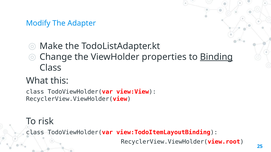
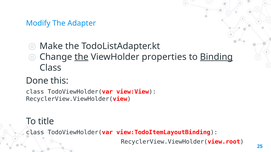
the underline: none -> present (81, 57)
What: What -> Done (37, 81)
risk: risk -> title (46, 122)
